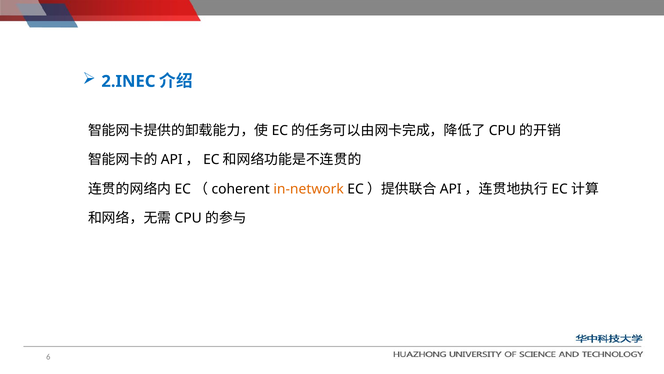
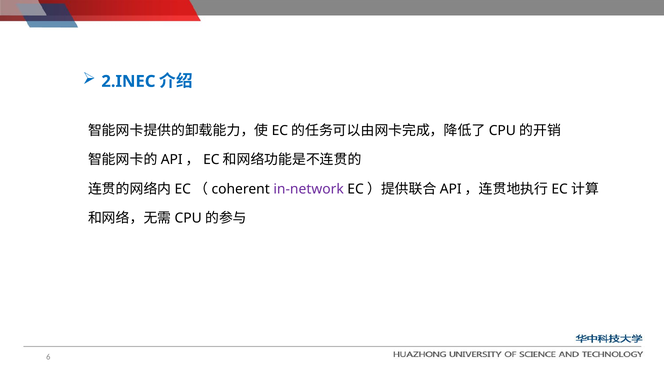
in-network colour: orange -> purple (309, 189)
